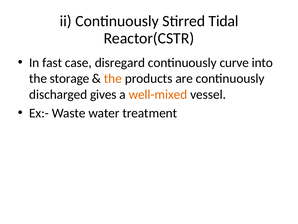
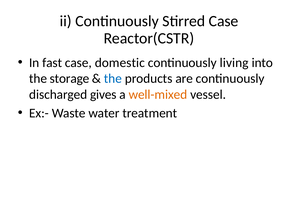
Stirred Tidal: Tidal -> Case (224, 21)
disregard: disregard -> domestic (120, 63)
curve: curve -> living (234, 63)
the colour: orange -> blue (113, 78)
